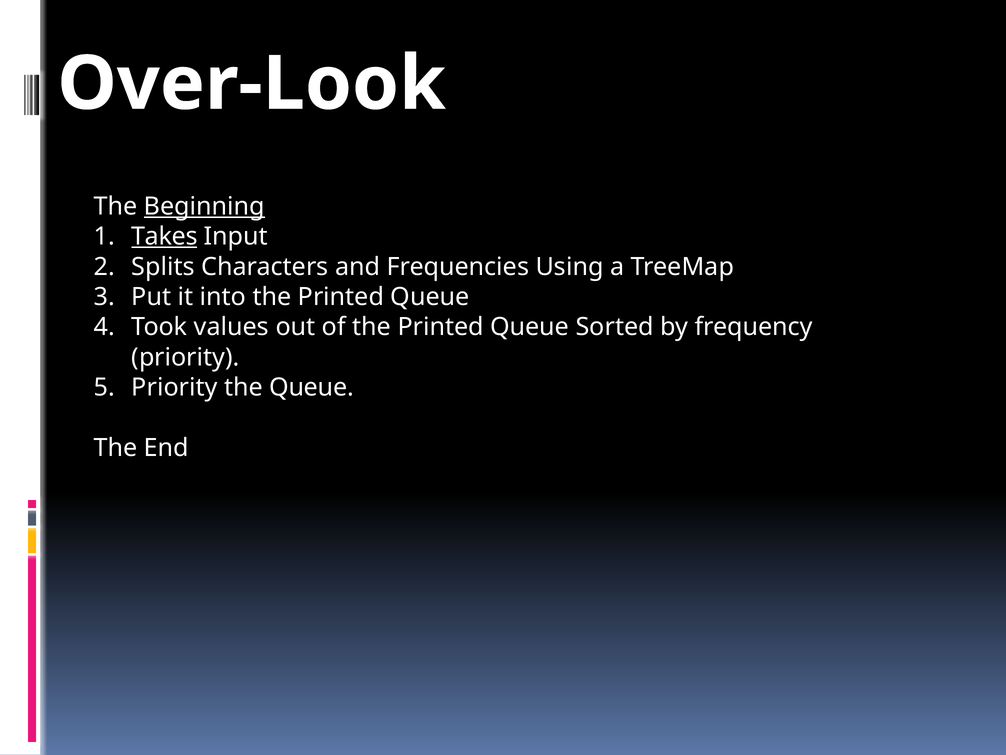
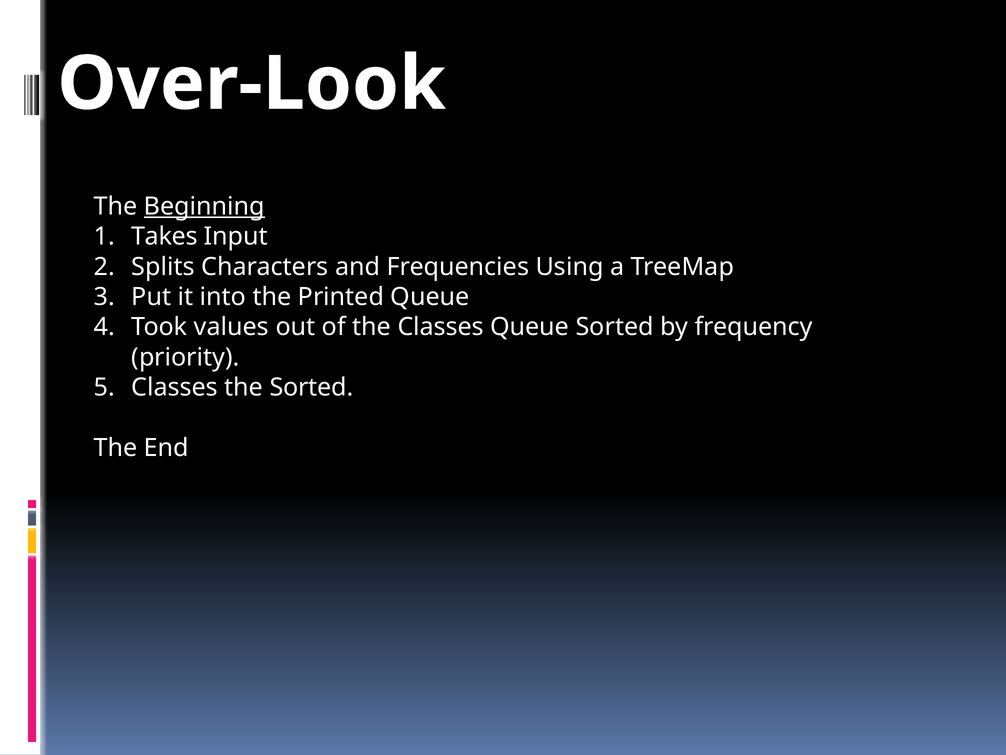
Takes underline: present -> none (164, 236)
of the Printed: Printed -> Classes (441, 327)
Priority: Priority -> Classes (175, 387)
the Queue: Queue -> Sorted (311, 387)
